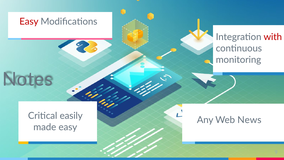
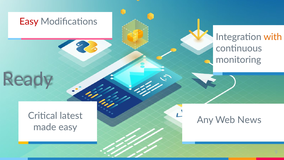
with colour: red -> orange (273, 37)
Notes: Notes -> Ready (28, 79)
easily: easily -> latest (71, 116)
